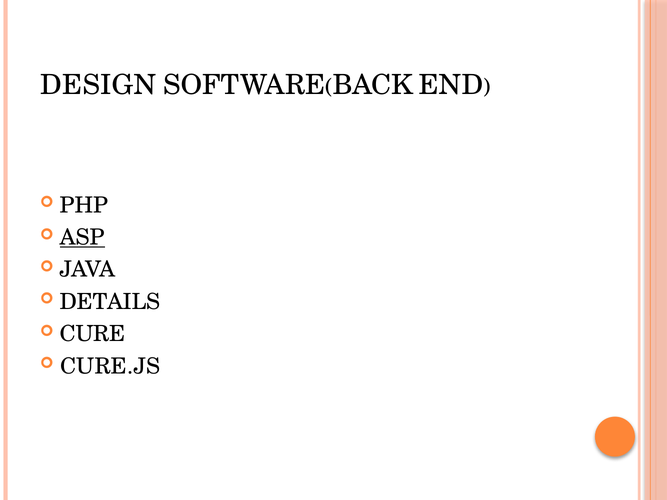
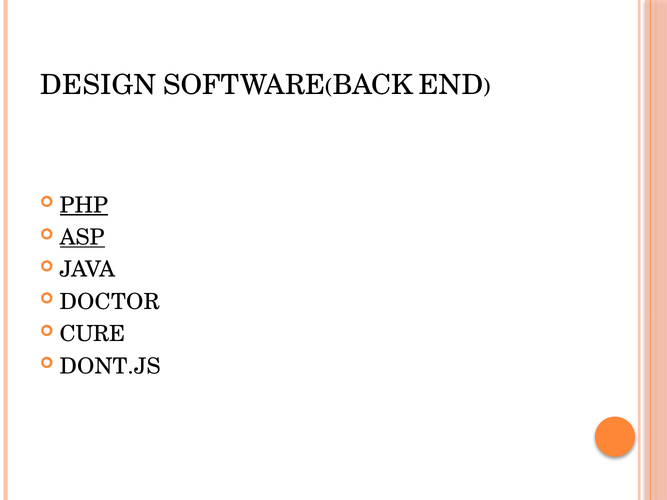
PHP underline: none -> present (84, 205)
DETAILS: DETAILS -> DOCTOR (110, 302)
CURE.JS: CURE.JS -> DONT.JS (110, 367)
